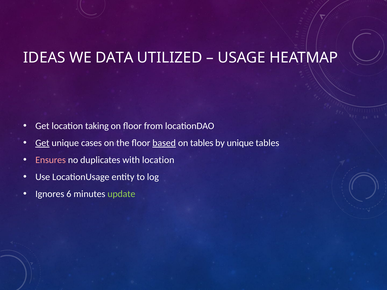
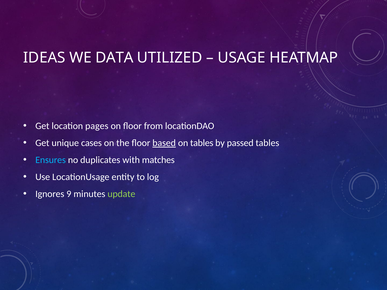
taking: taking -> pages (97, 126)
Get underline: present -> none (42, 143)
by unique: unique -> passed (240, 143)
Ensures colour: pink -> light blue (51, 160)
with location: location -> matches (158, 160)
6: 6 -> 9 (69, 194)
